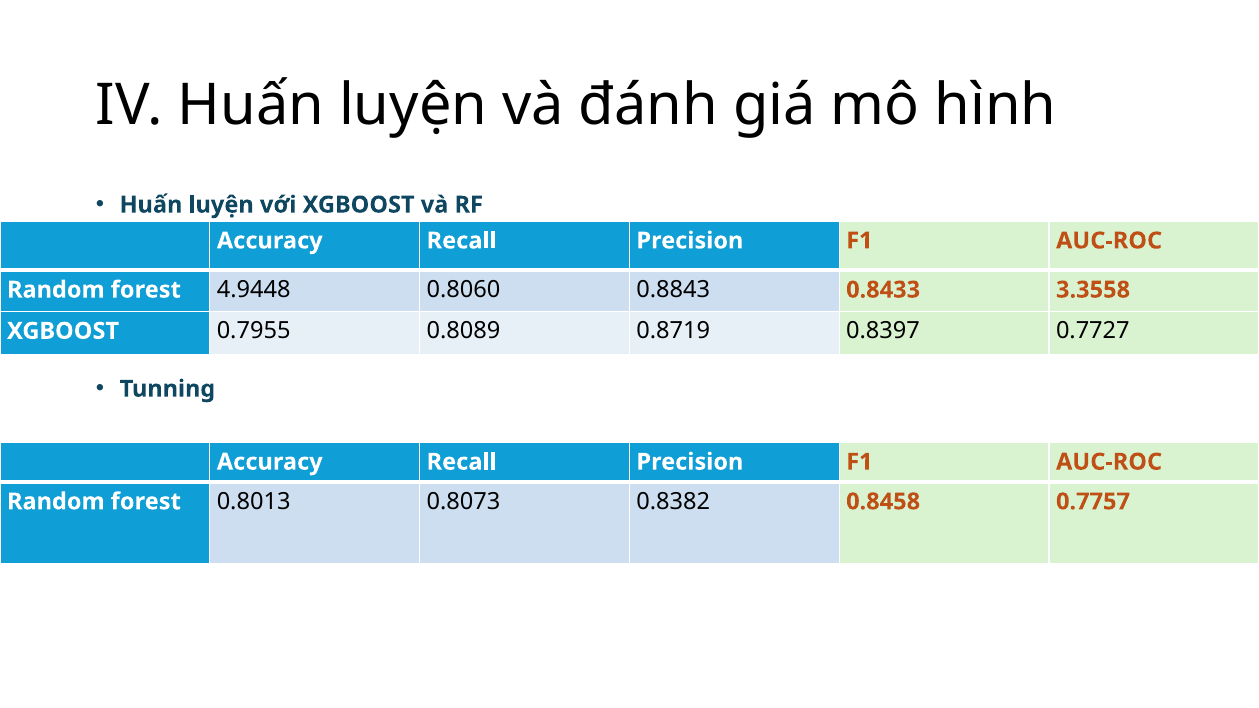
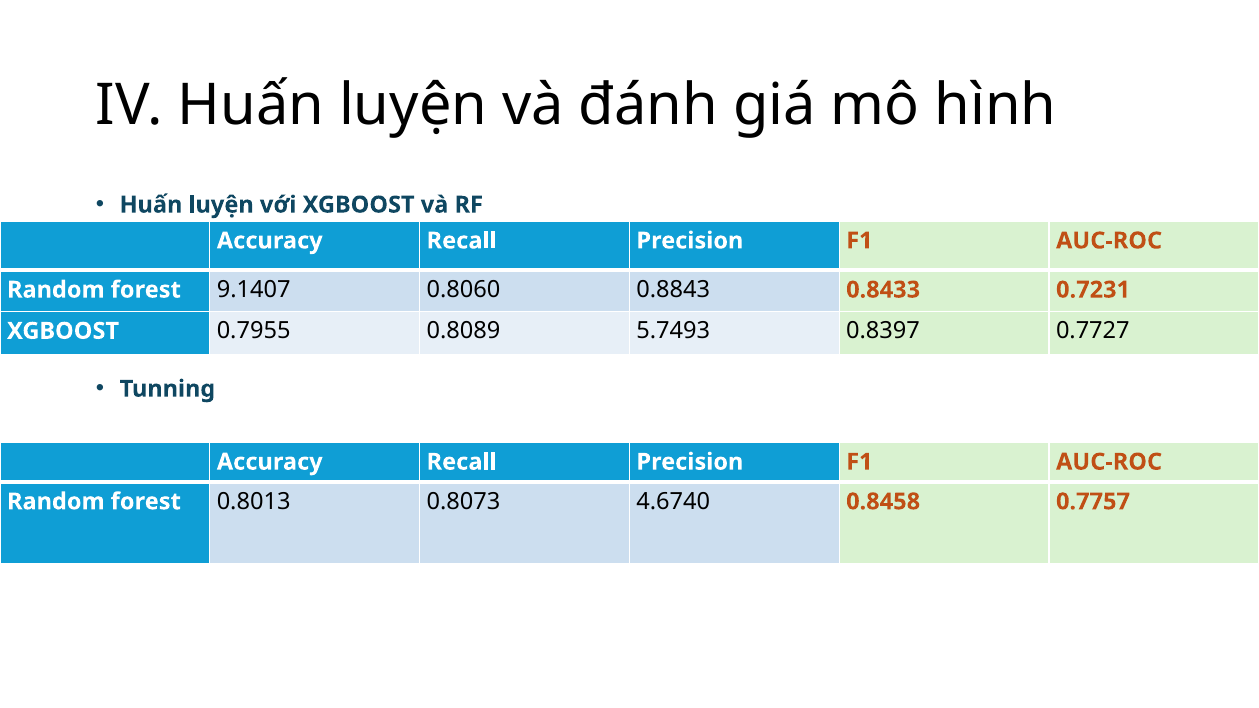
4.9448: 4.9448 -> 9.1407 (254, 290)
3.3558: 3.3558 -> 0.7231 (1093, 290)
0.8719: 0.8719 -> 5.7493 (673, 331)
0.8382: 0.8382 -> 4.6740 (673, 502)
